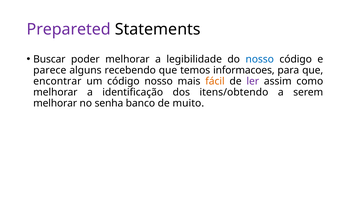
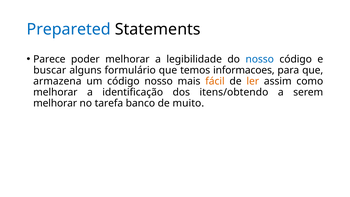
Prepareted colour: purple -> blue (69, 29)
Buscar: Buscar -> Parece (49, 59)
parece: parece -> buscar (50, 70)
recebendo: recebendo -> formulário (130, 70)
encontrar: encontrar -> armazena (57, 81)
ler colour: purple -> orange (253, 81)
senha: senha -> tarefa (109, 103)
